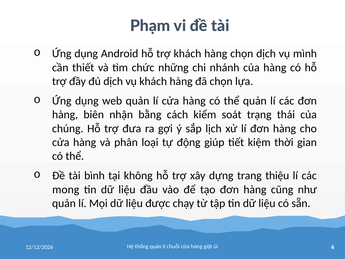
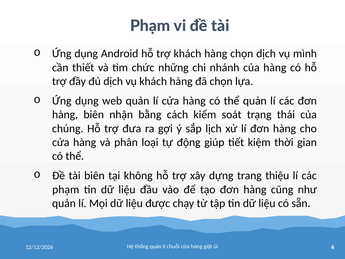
tài bình: bình -> biên (94, 176)
mong: mong -> phạm (66, 189)
